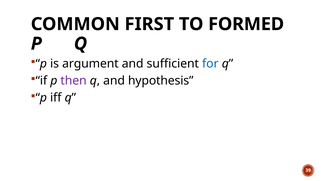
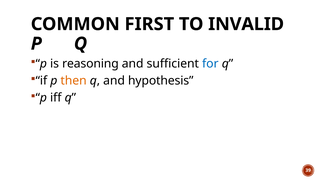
FORMED: FORMED -> INVALID (246, 24)
argument: argument -> reasoning (90, 64)
then colour: purple -> orange (74, 81)
